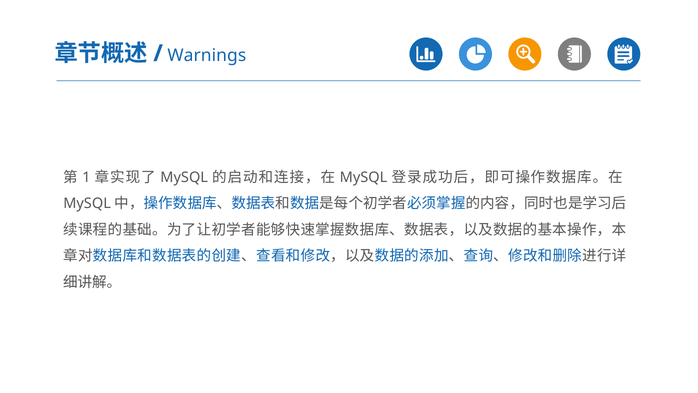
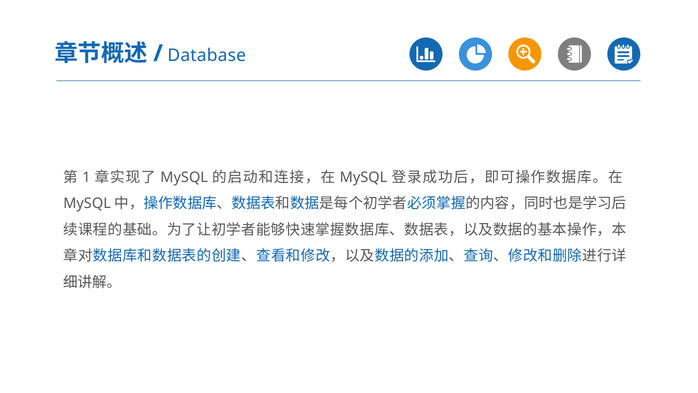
Warnings: Warnings -> Database (207, 55)
